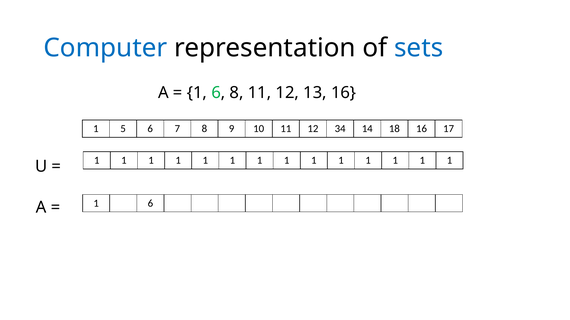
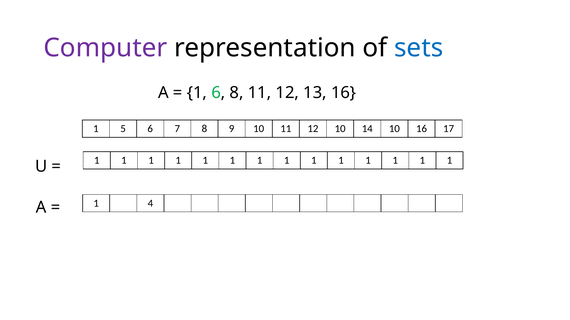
Computer colour: blue -> purple (105, 48)
12 34: 34 -> 10 (340, 129)
14 18: 18 -> 10 (394, 129)
6: 6 -> 4 (150, 204)
